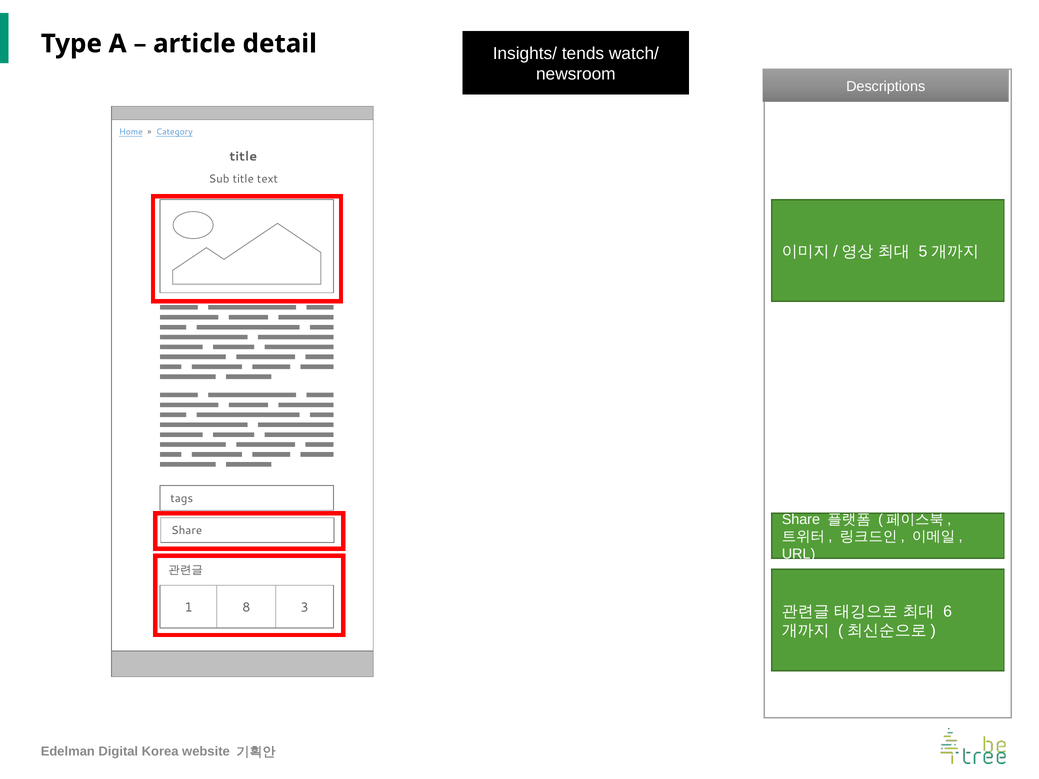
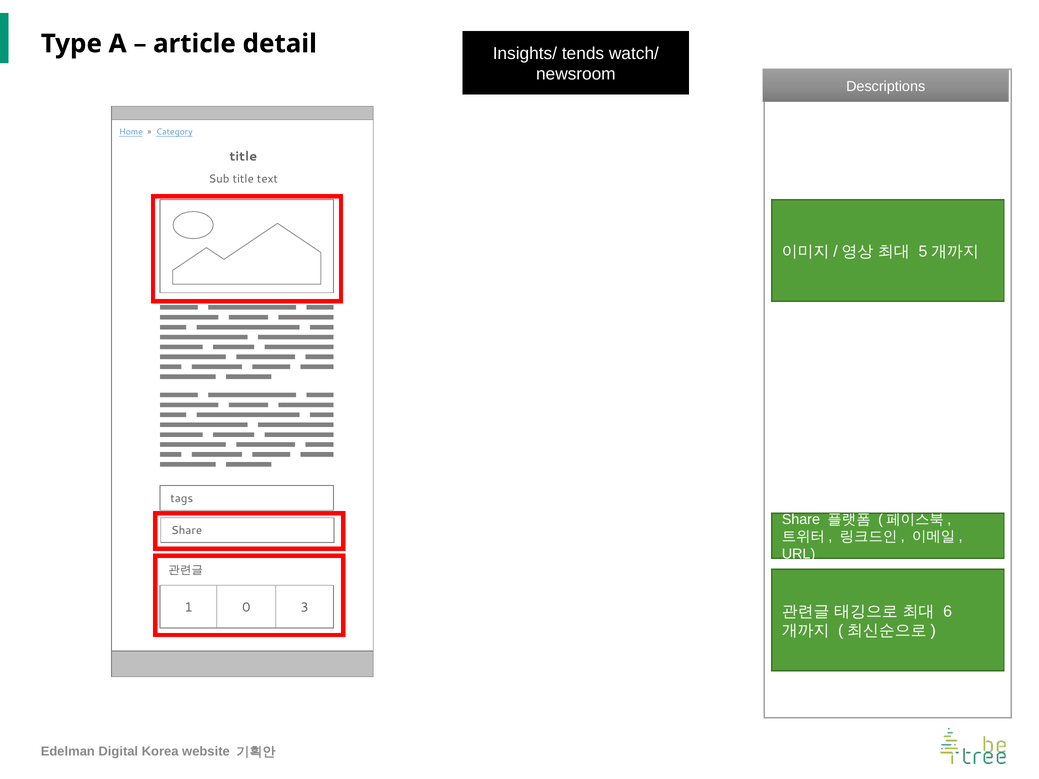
8: 8 -> 0 (246, 608)
